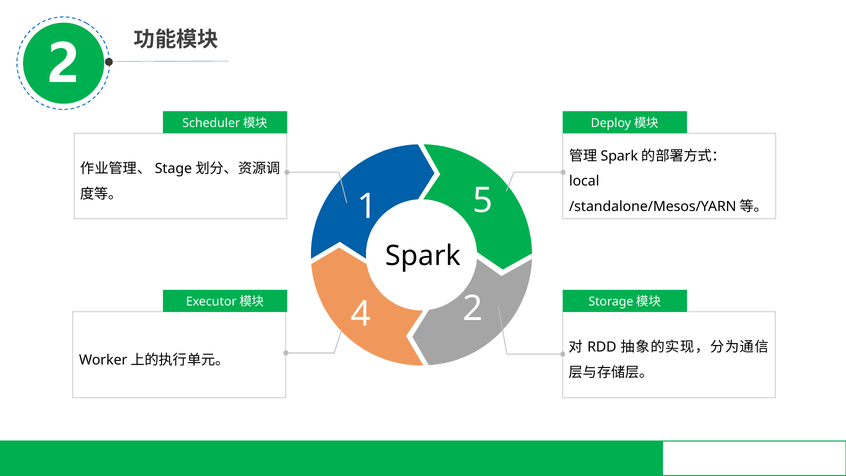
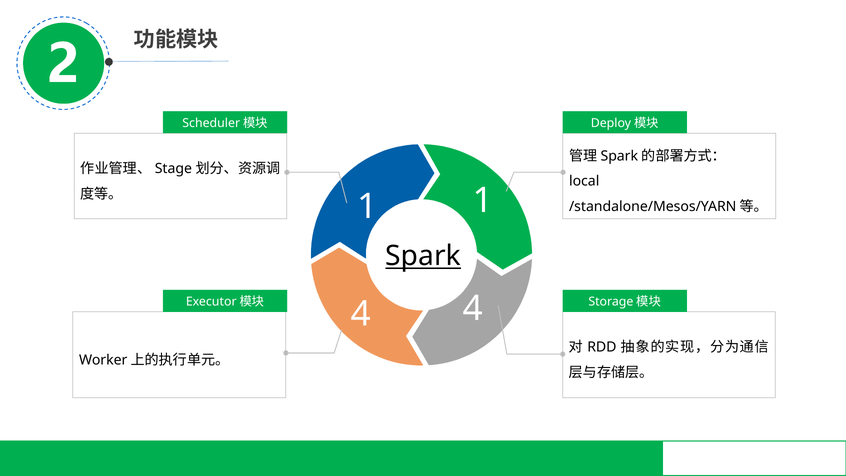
1 5: 5 -> 1 (483, 200)
Spark underline: none -> present (423, 256)
4 2: 2 -> 4 (473, 308)
